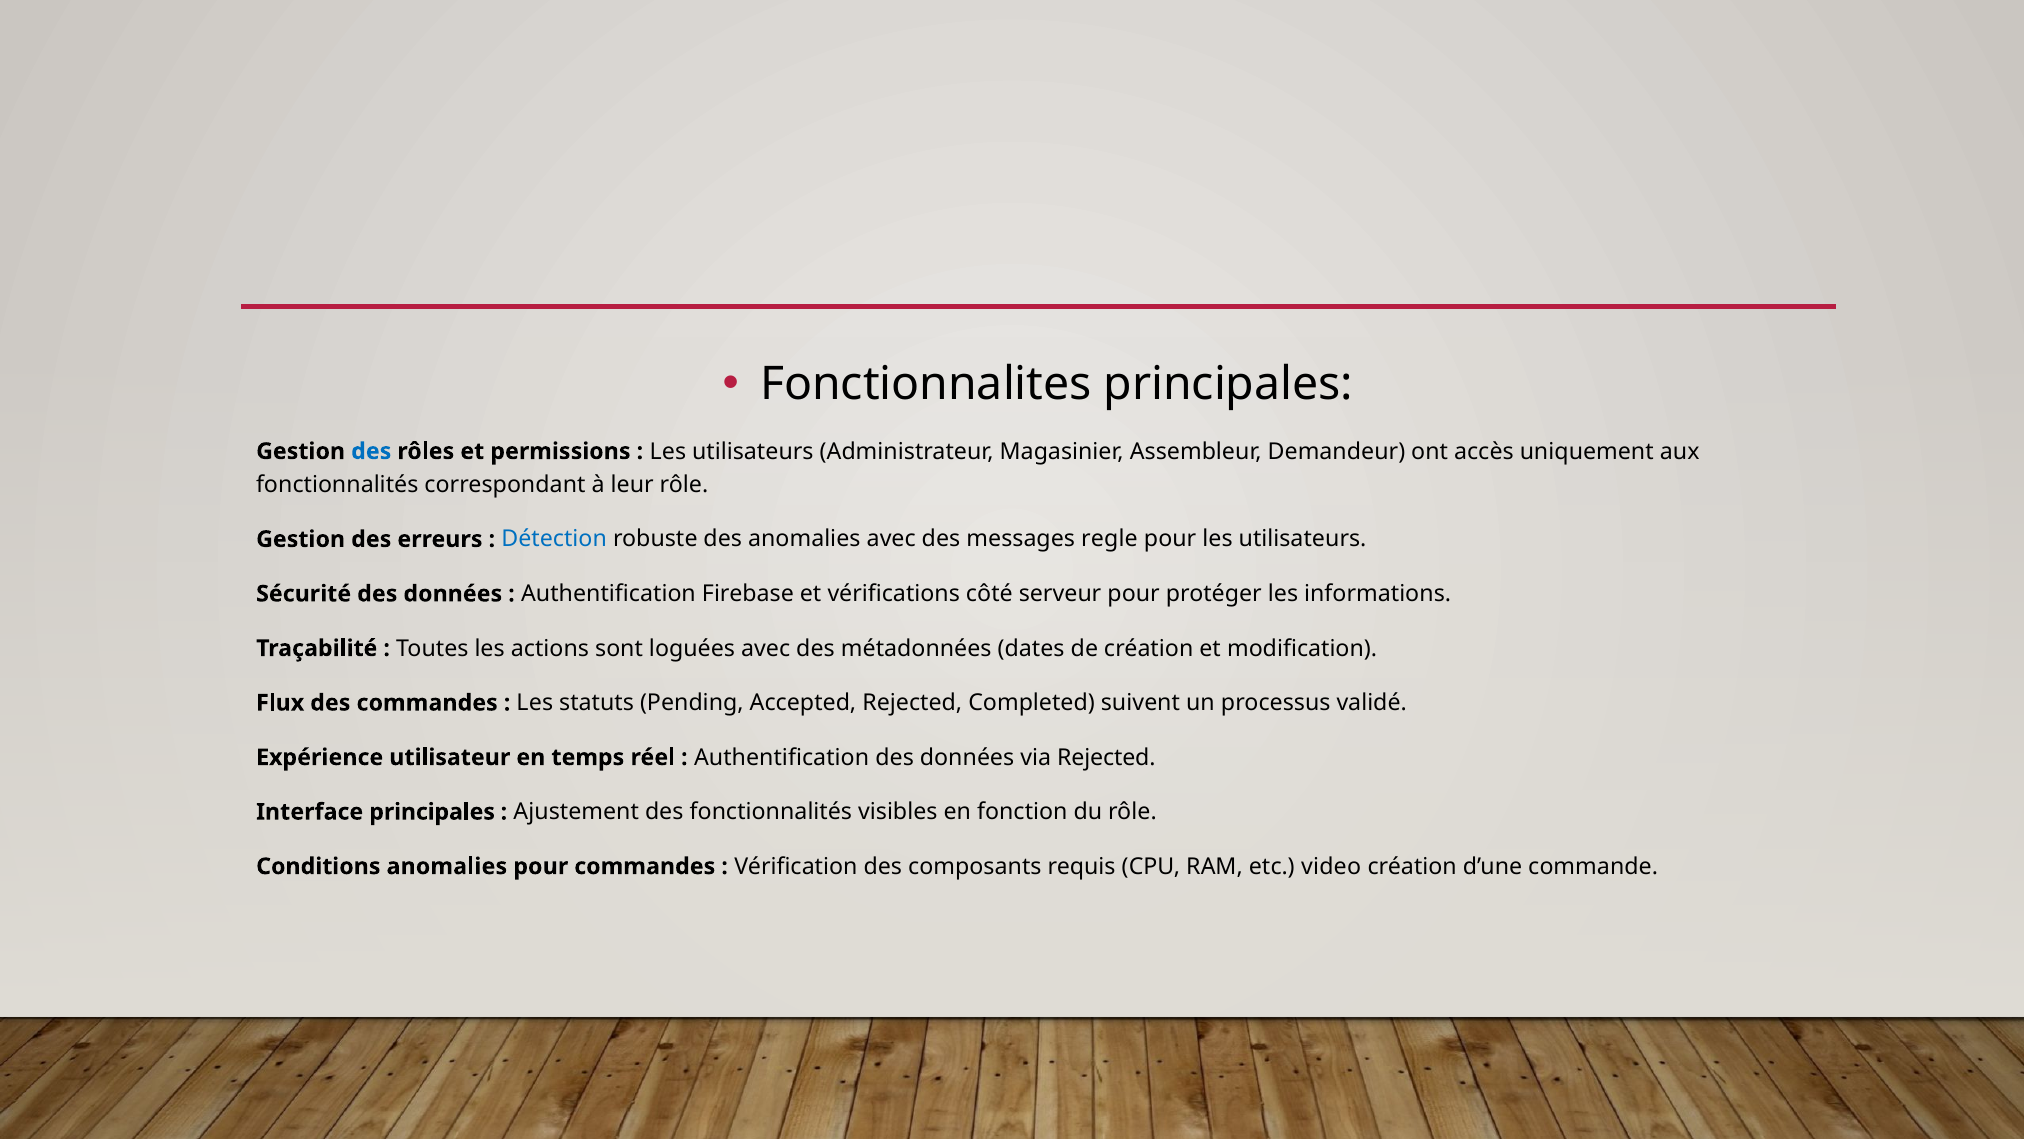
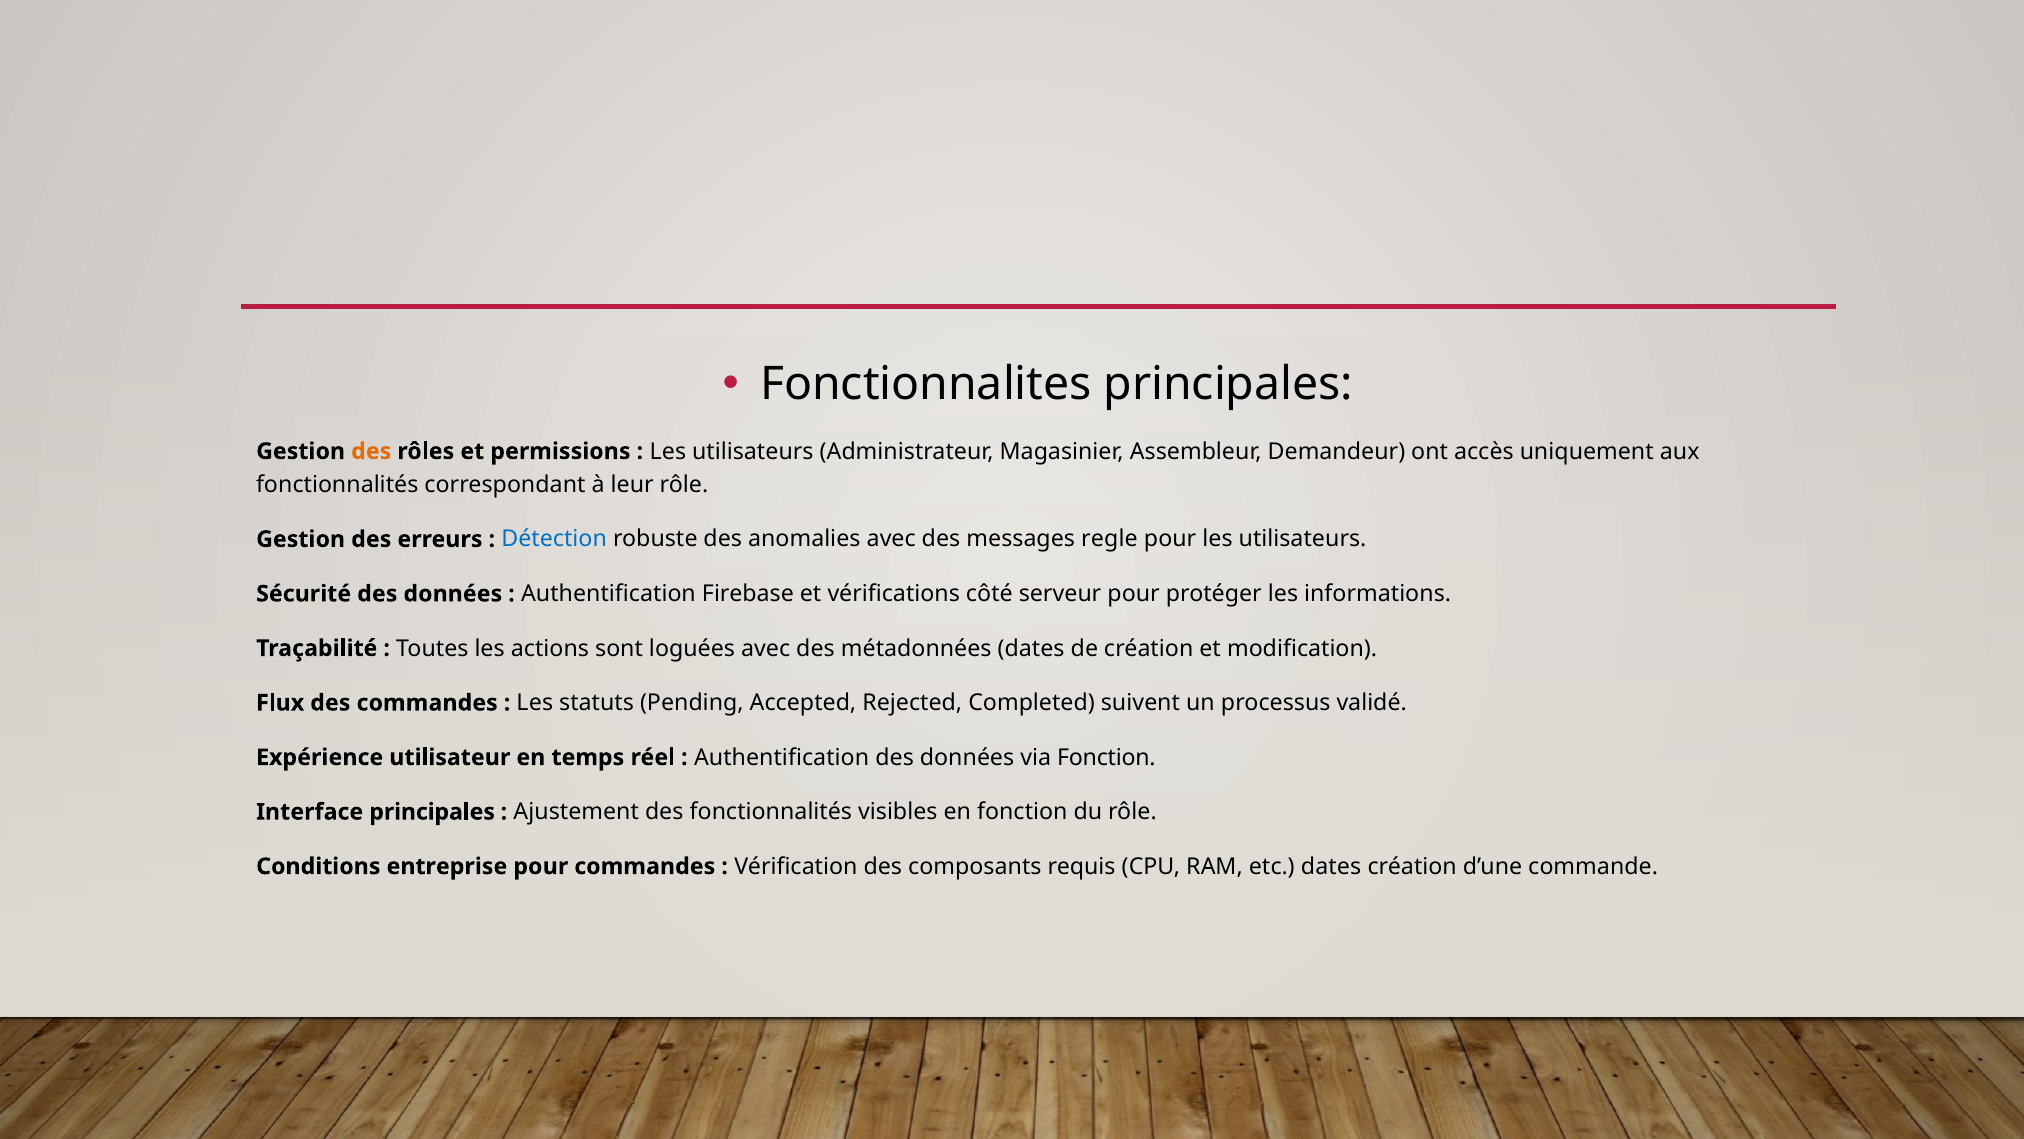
des colour: blue -> orange (371, 451)
via Rejected: Rejected -> Fonction (1106, 757)
Conditions anomalies: anomalies -> entreprise (447, 866)
etc video: video -> dates (1331, 866)
